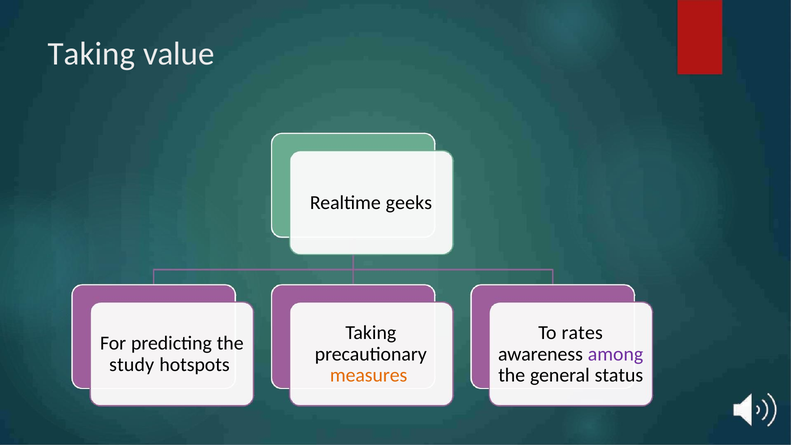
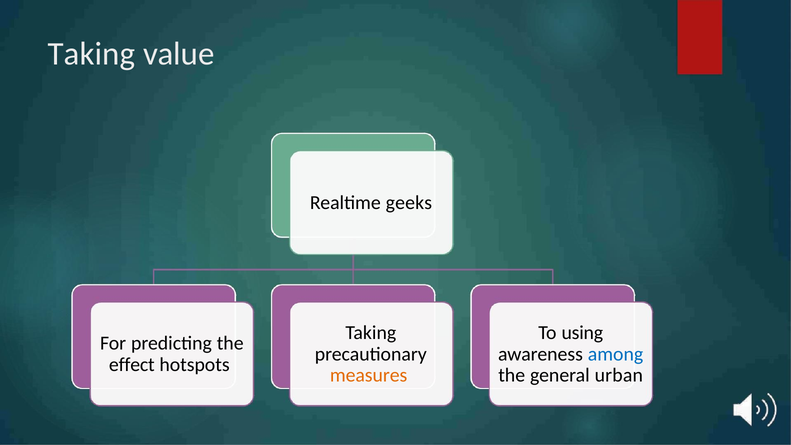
rates: rates -> using (582, 333)
among colour: purple -> blue (616, 354)
study: study -> effect (132, 365)
status: status -> urban (619, 375)
